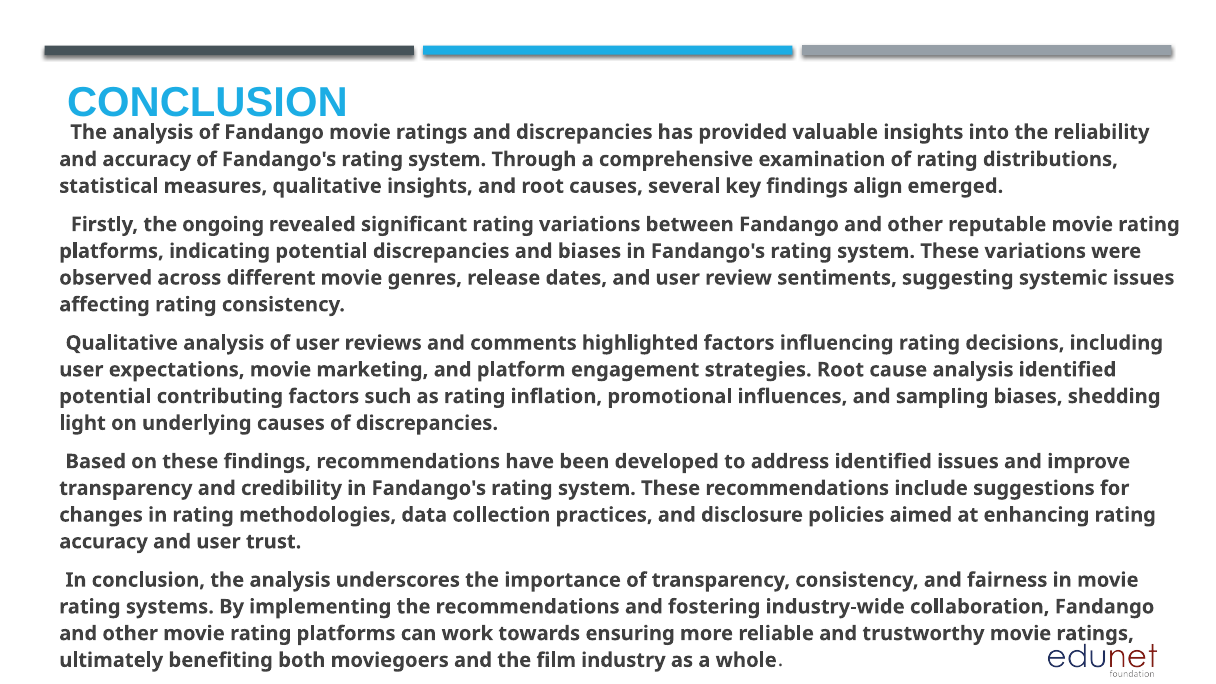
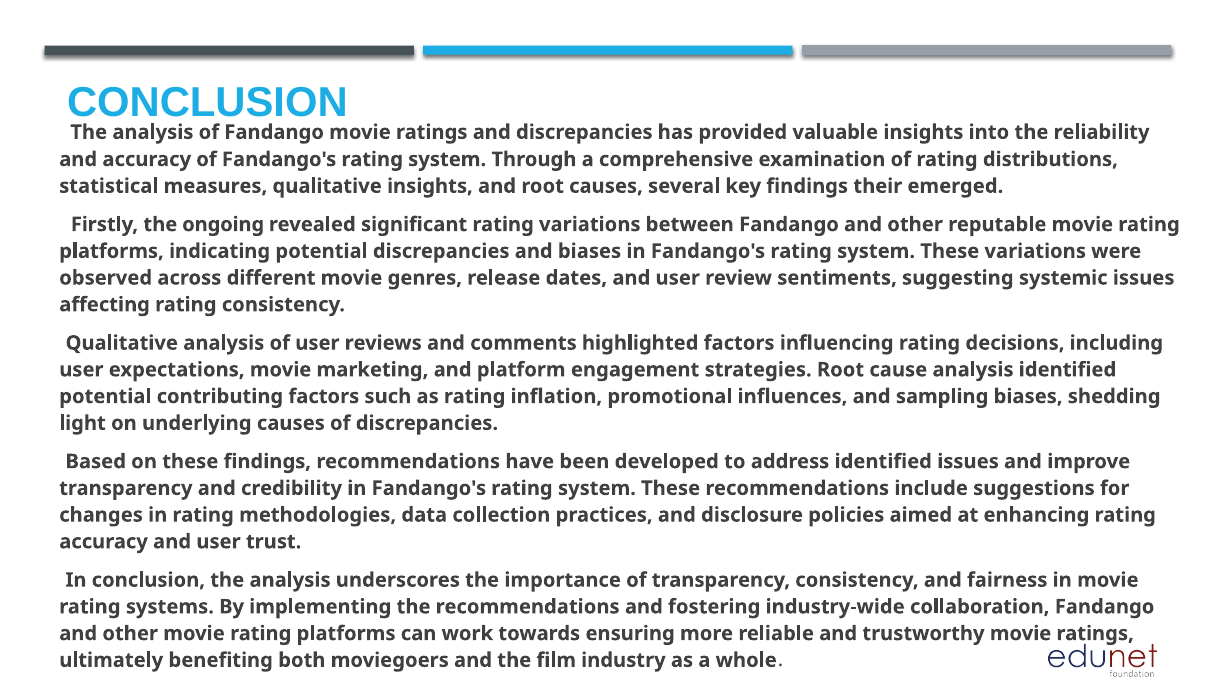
align: align -> their (878, 186)
